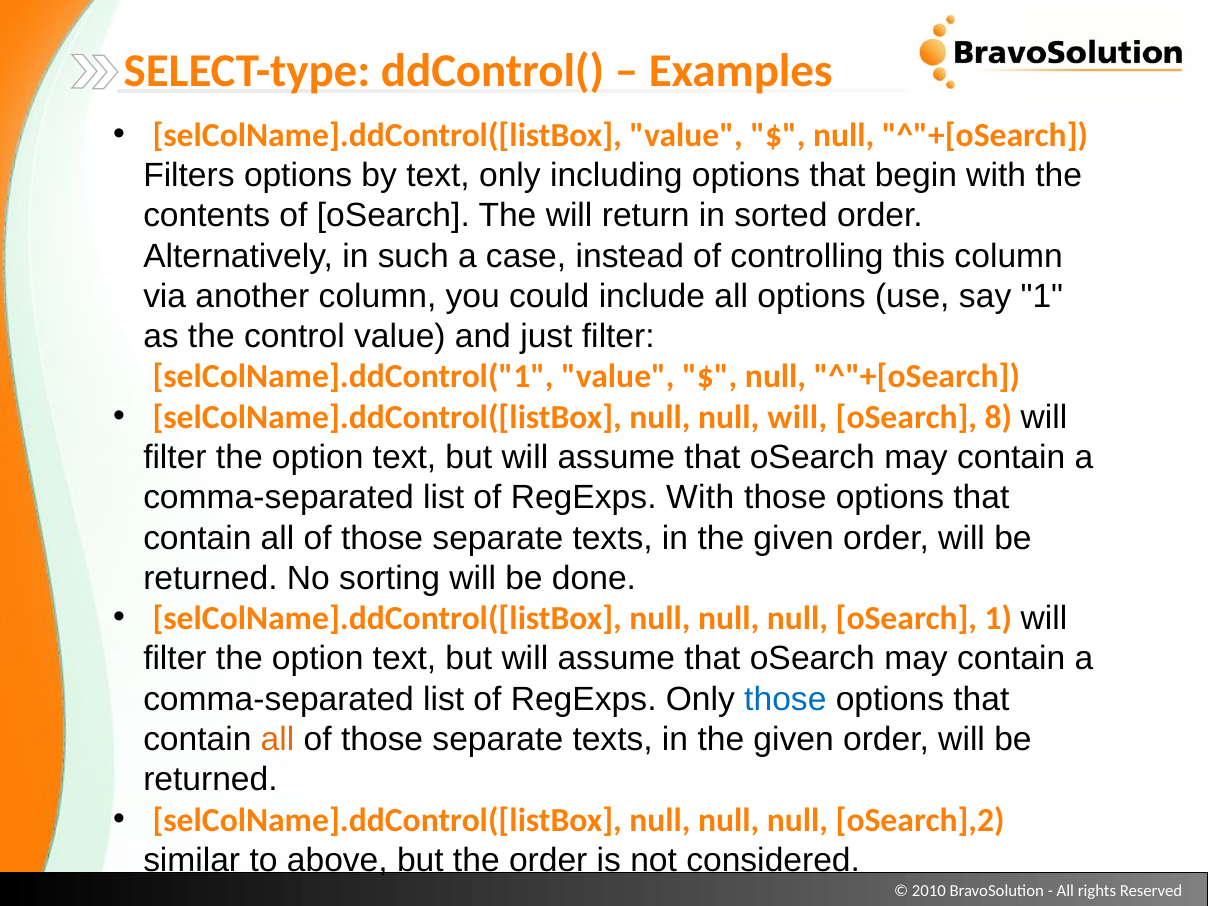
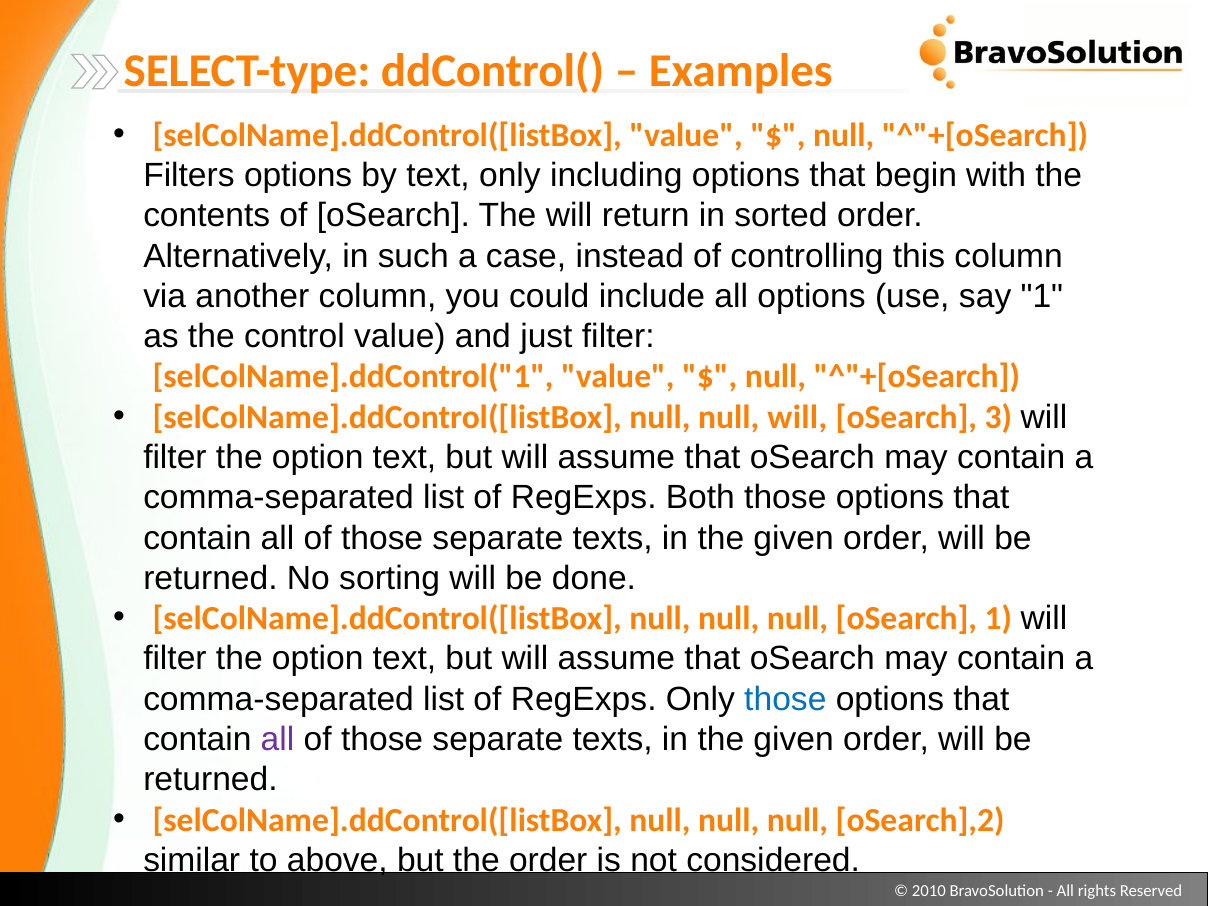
8: 8 -> 3 (998, 417)
RegExps With: With -> Both (700, 498)
all colour: orange -> purple (278, 739)
